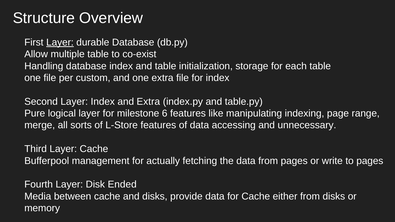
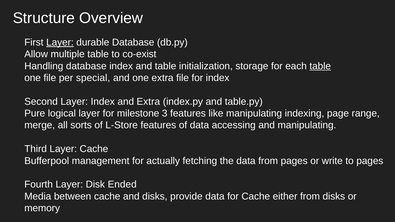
table underline: none -> present (320, 66)
custom: custom -> special (93, 78)
6: 6 -> 3 (165, 113)
and unnecessary: unnecessary -> manipulating (307, 125)
